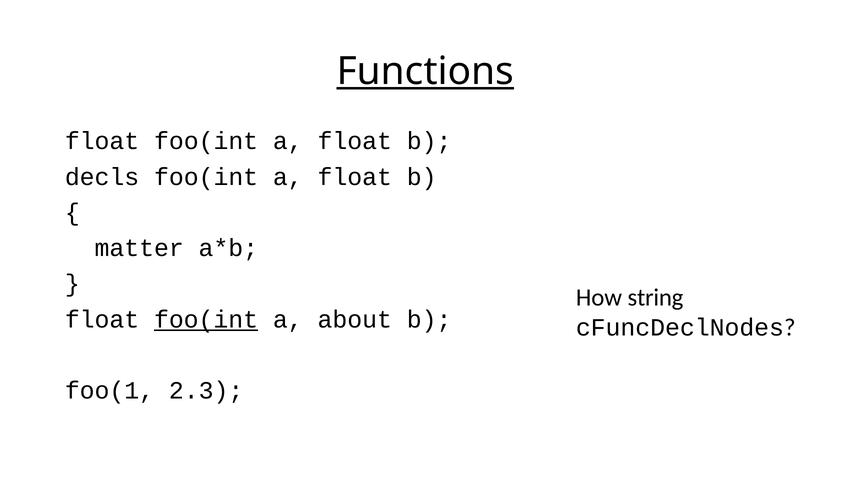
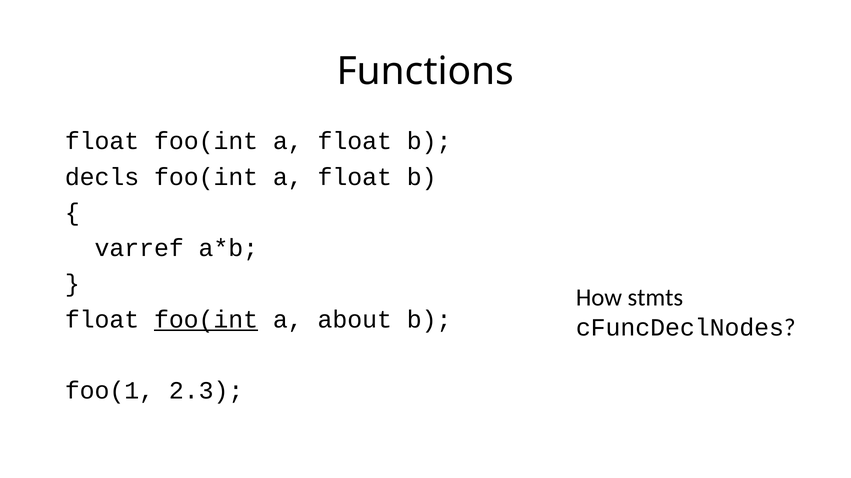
Functions underline: present -> none (425, 71)
matter: matter -> varref (139, 249)
string: string -> stmts (655, 298)
